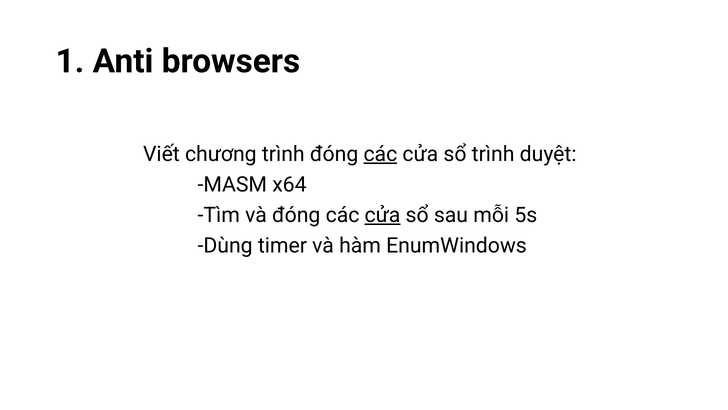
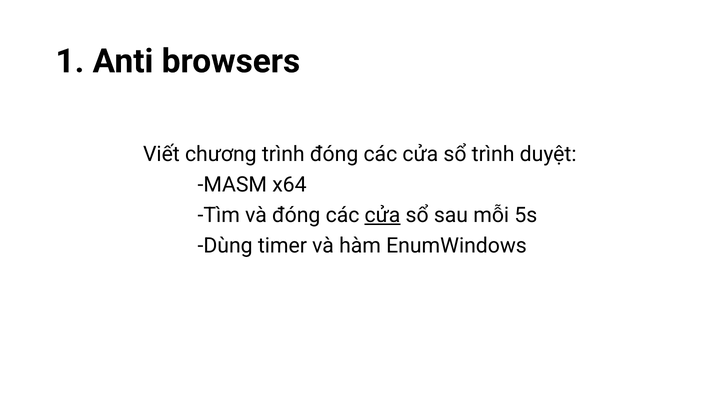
các underline: present -> none (380, 154)
